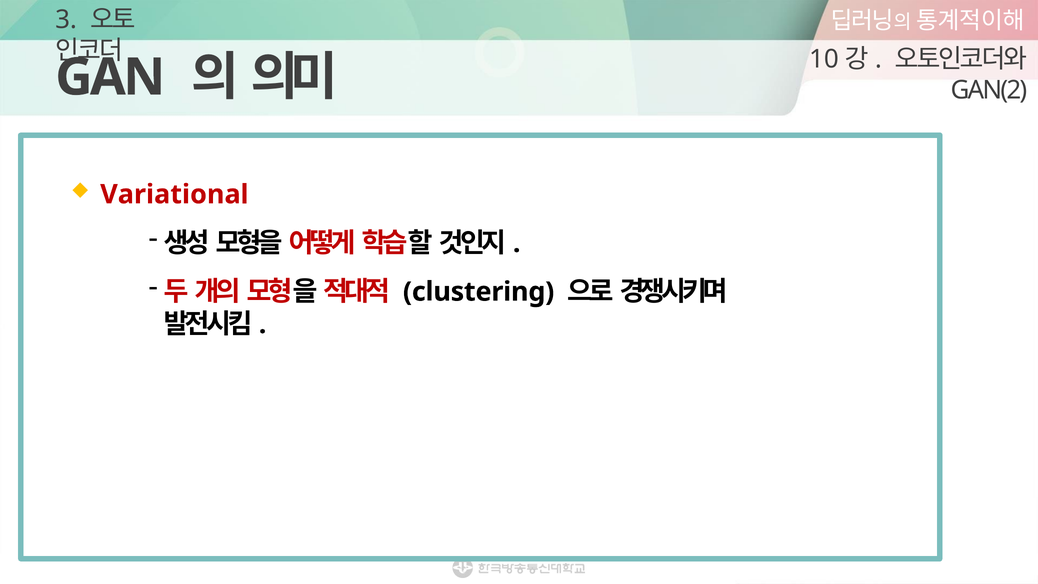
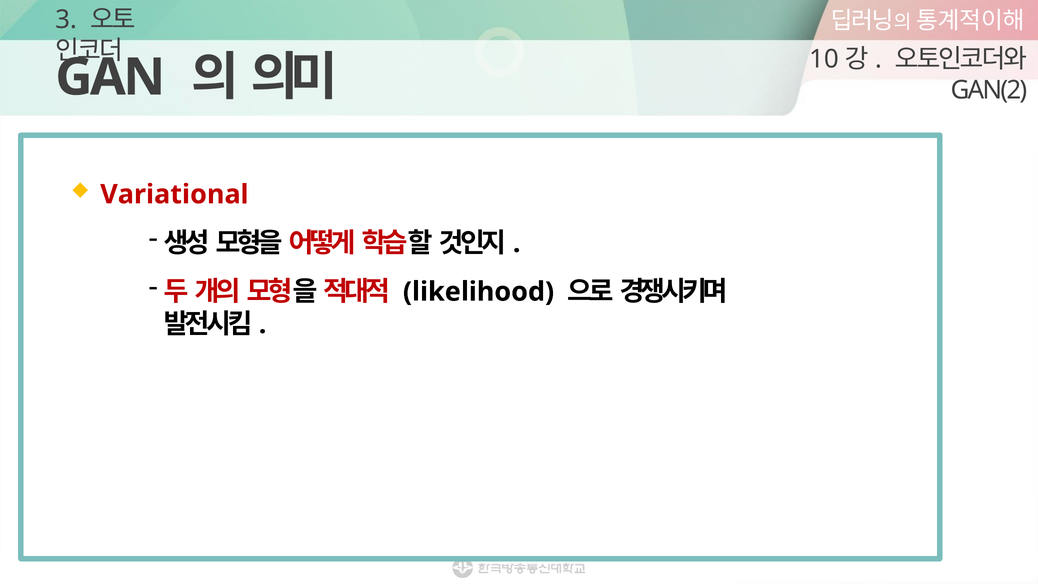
clustering: clustering -> likelihood (479, 292)
